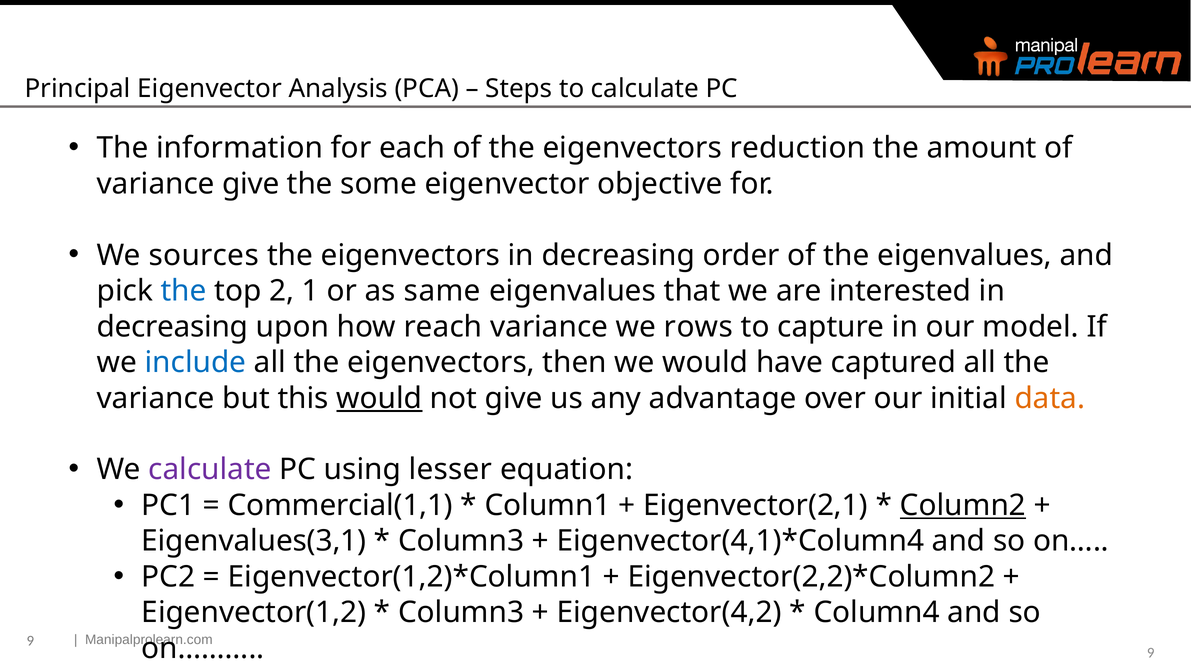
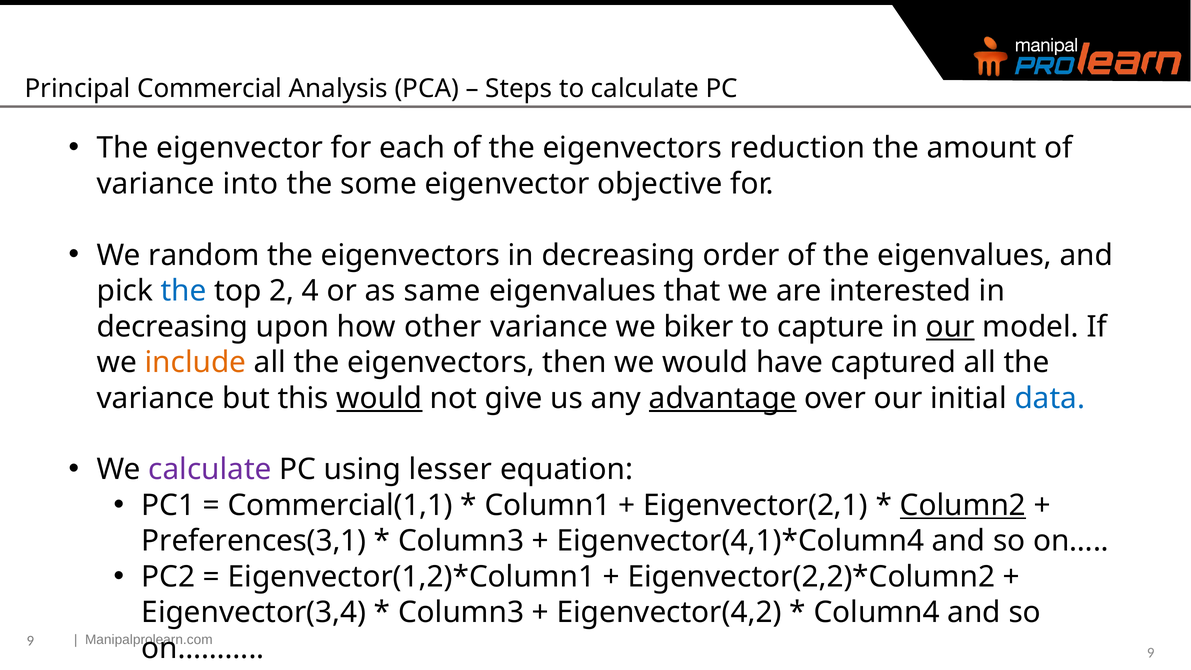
Principal Eigenvector: Eigenvector -> Commercial (210, 89)
The information: information -> eigenvector (240, 148)
variance give: give -> into (251, 184)
sources: sources -> random (204, 255)
1: 1 -> 4 (310, 291)
reach: reach -> other (443, 327)
rows: rows -> biker (699, 327)
our underline: none -> present (950, 327)
include colour: blue -> orange (195, 362)
advantage underline: none -> present (723, 398)
data colour: orange -> blue (1050, 398)
Eigenvalues(3,1: Eigenvalues(3,1 -> Preferences(3,1 (254, 541)
Eigenvector(1,2: Eigenvector(1,2 -> Eigenvector(3,4 (254, 613)
